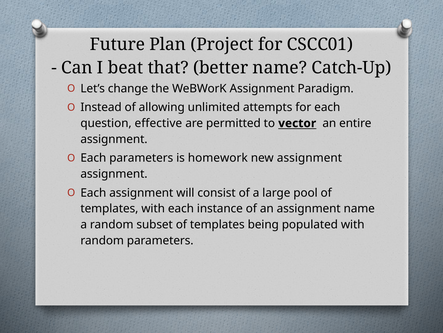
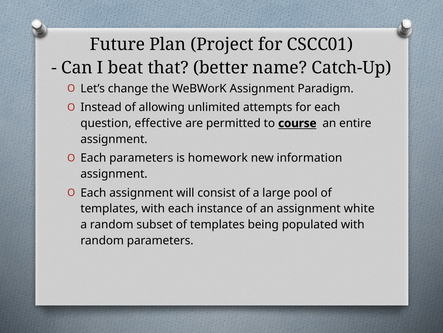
vector: vector -> course (297, 123)
new assignment: assignment -> information (309, 158)
assignment name: name -> white (359, 208)
